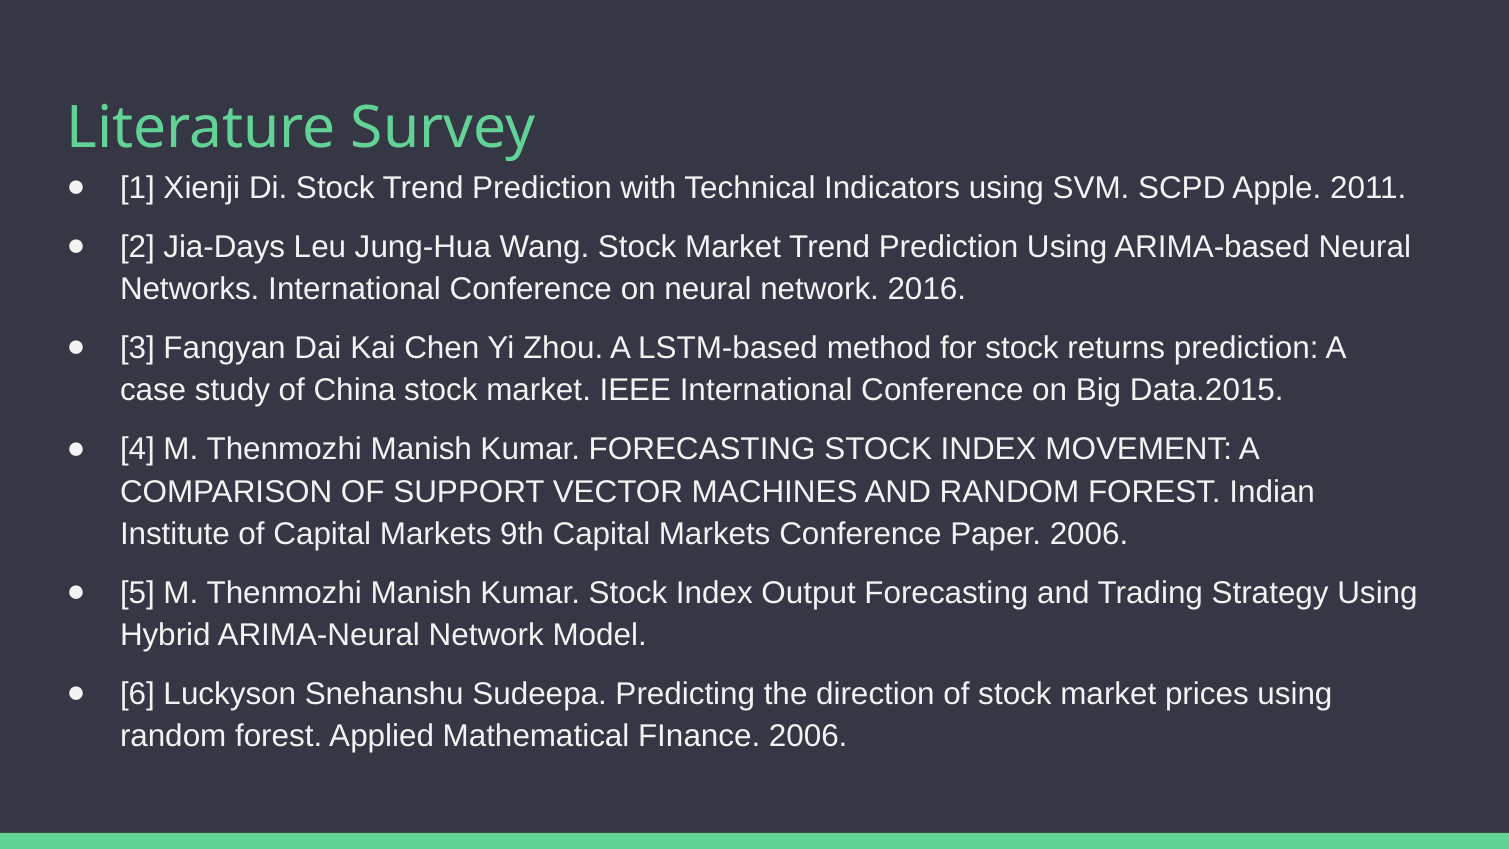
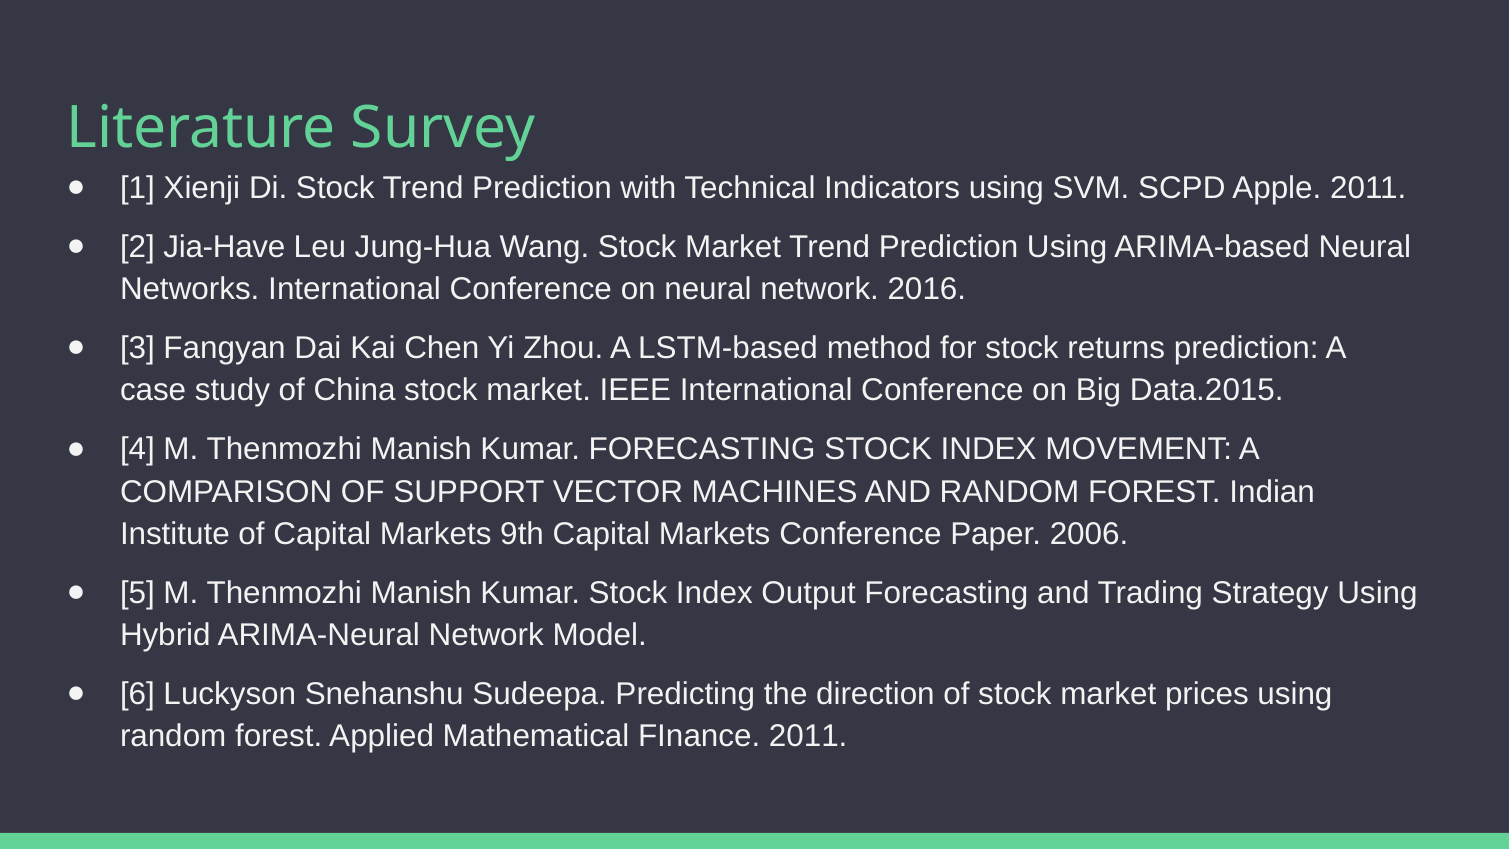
Jia-Days: Jia-Days -> Jia-Have (224, 247)
FInance 2006: 2006 -> 2011 (808, 736)
